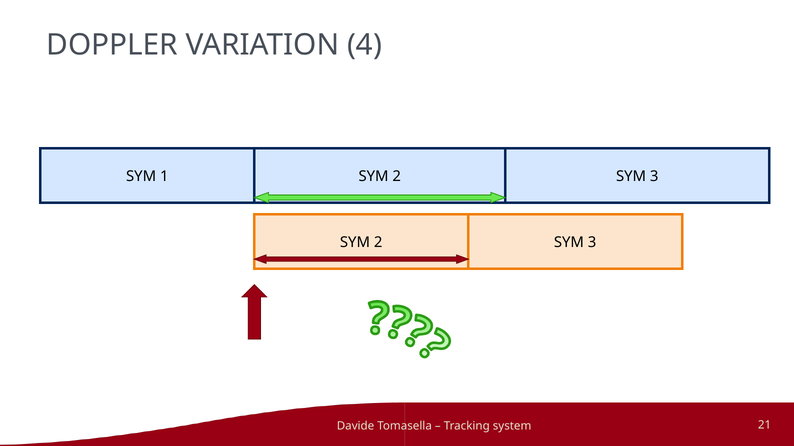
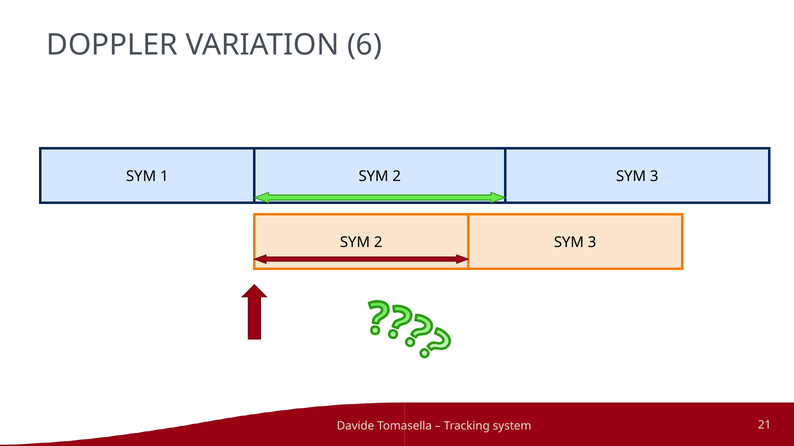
4: 4 -> 6 (365, 45)
